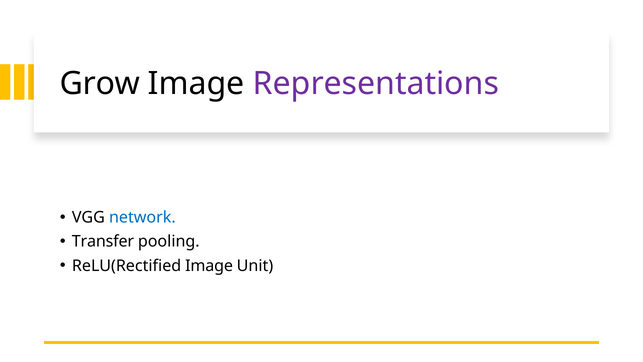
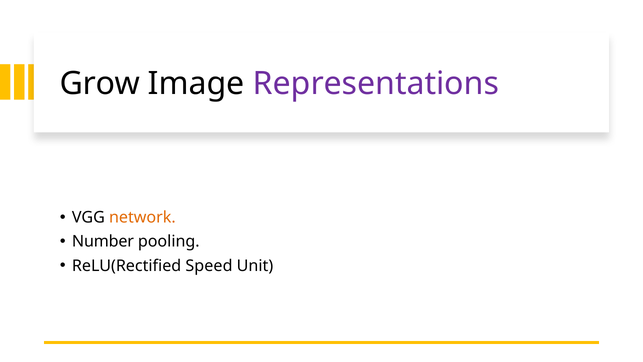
network colour: blue -> orange (142, 217)
Transfer: Transfer -> Number (103, 241)
ReLU(Rectified Image: Image -> Speed (209, 265)
